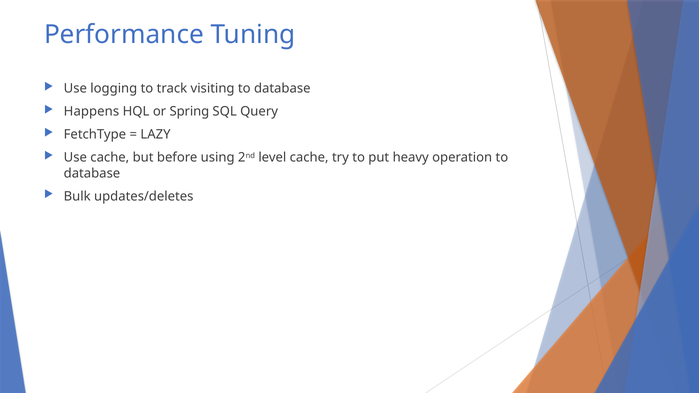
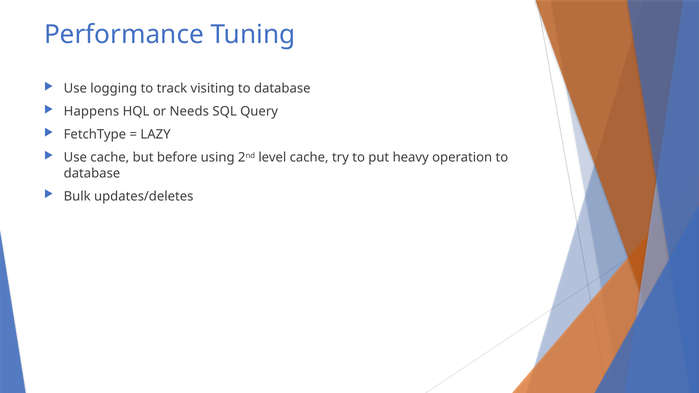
Spring: Spring -> Needs (189, 112)
